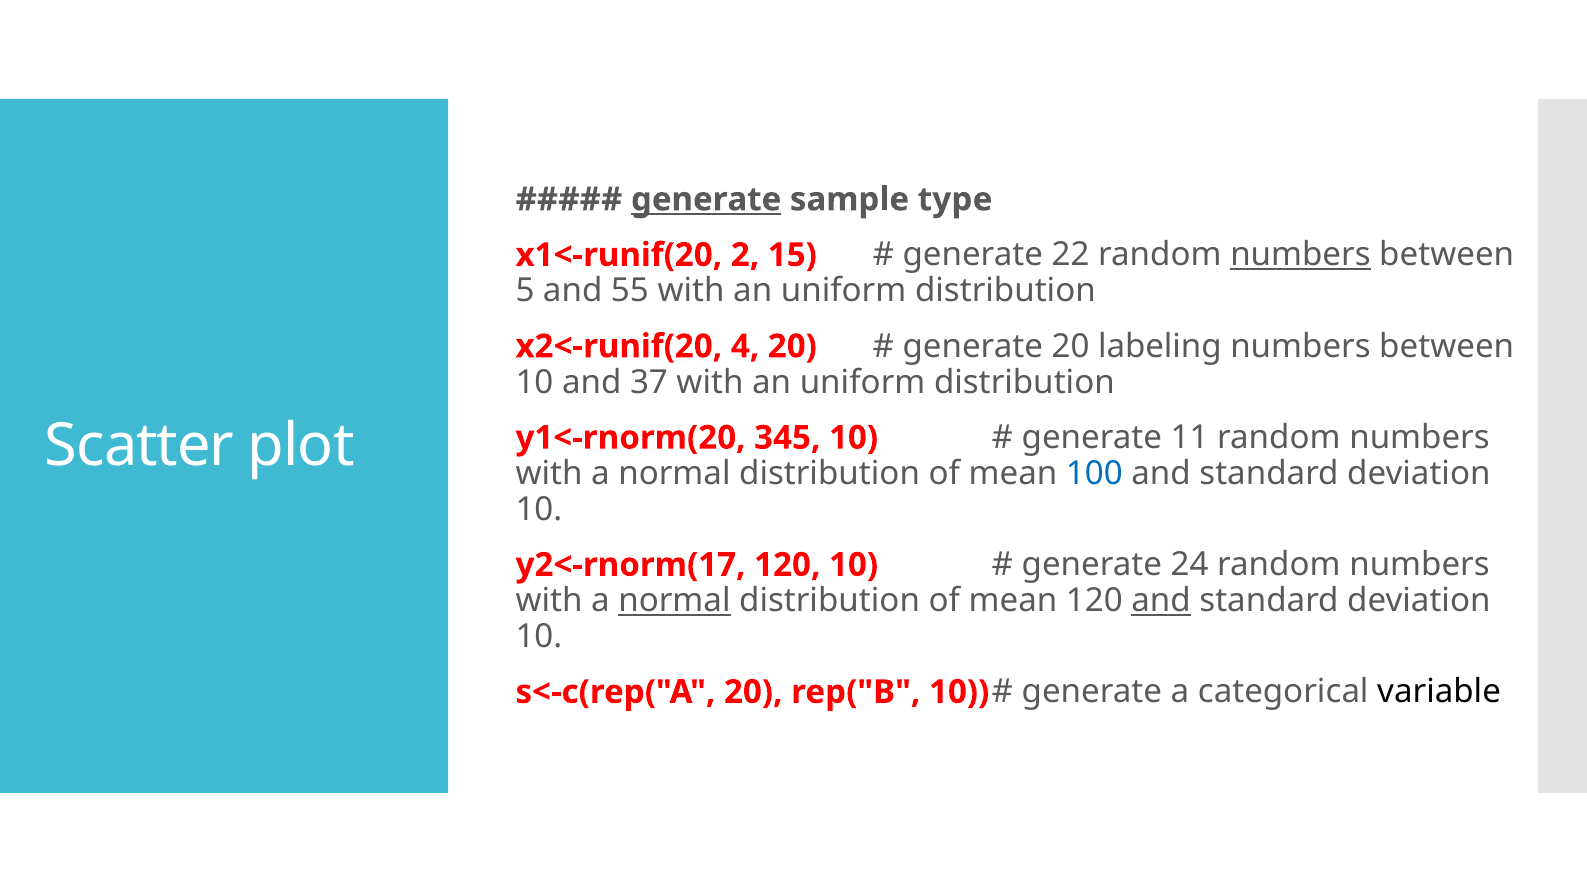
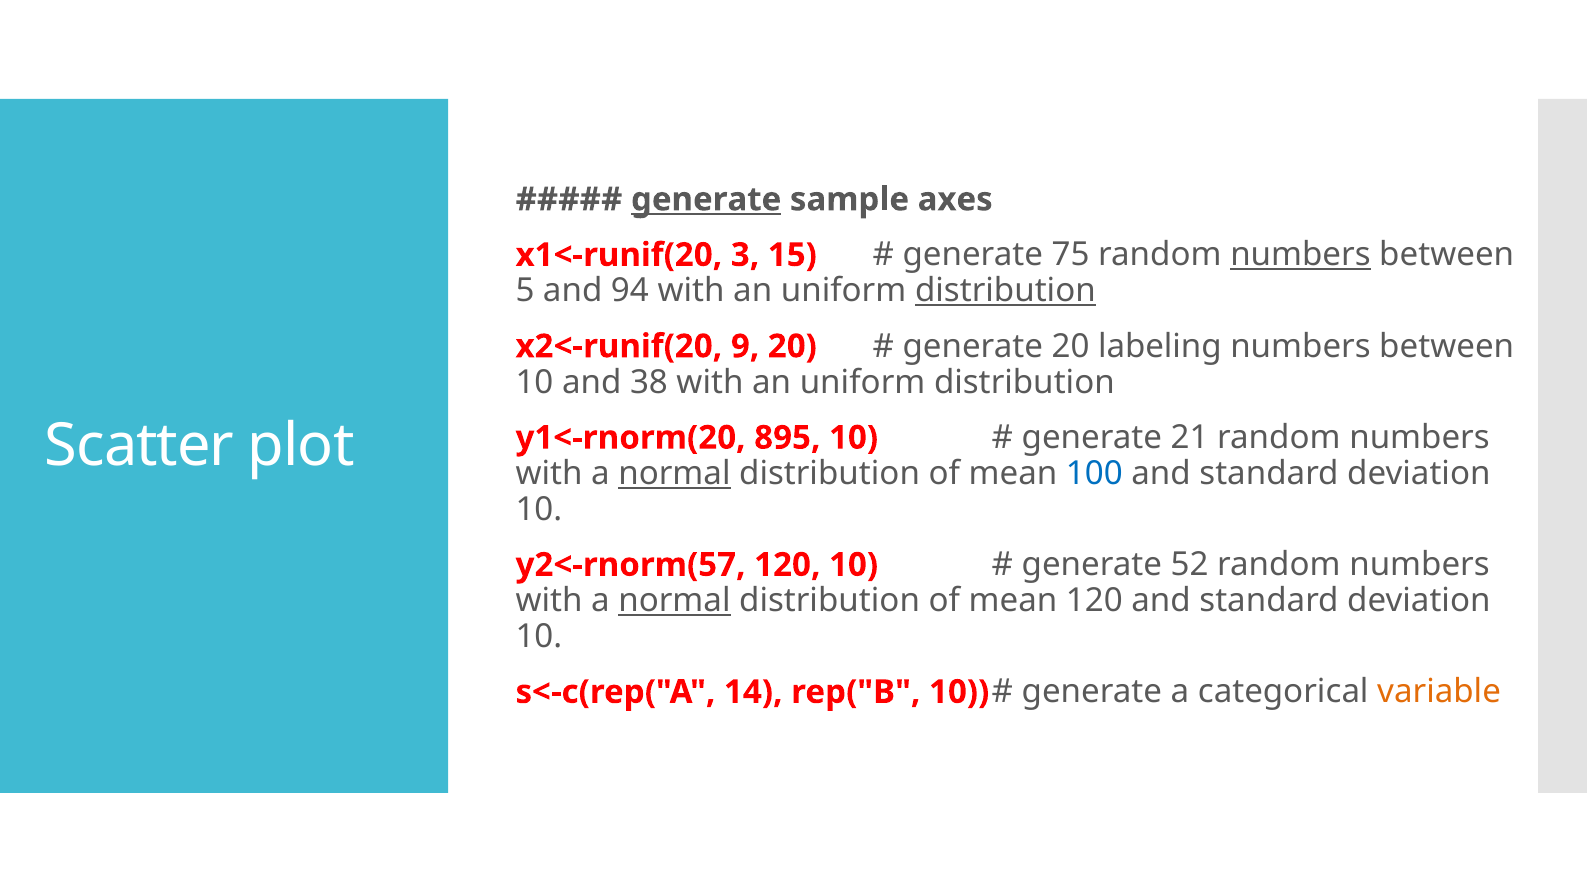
type: type -> axes (955, 199)
2: 2 -> 3 (745, 255)
22: 22 -> 75 (1071, 255)
55: 55 -> 94 (630, 291)
distribution underline: none -> present (1005, 291)
4: 4 -> 9 (745, 346)
37: 37 -> 38 (649, 382)
345: 345 -> 895 (787, 438)
11: 11 -> 21 (1190, 438)
normal underline: none -> present (674, 473)
y2<-rnorm(17: y2<-rnorm(17 -> y2<-rnorm(57 (631, 565)
24: 24 -> 52 (1190, 565)
and underline: present -> none (1161, 600)
s<-c(rep("A 20: 20 -> 14 (753, 692)
variable colour: black -> orange (1439, 692)
